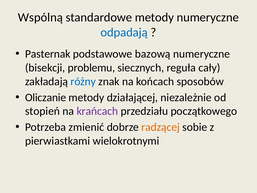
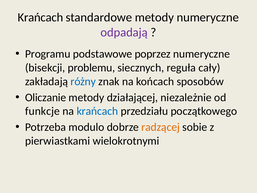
Wspólną: Wspólną -> Krańcach (40, 17)
odpadają colour: blue -> purple (124, 32)
Pasternak: Pasternak -> Programu (48, 54)
bazową: bazową -> poprzez (153, 54)
stopień: stopień -> funkcje (42, 111)
krańcach colour: purple -> blue (97, 111)
zmienić: zmienić -> modulo (86, 127)
